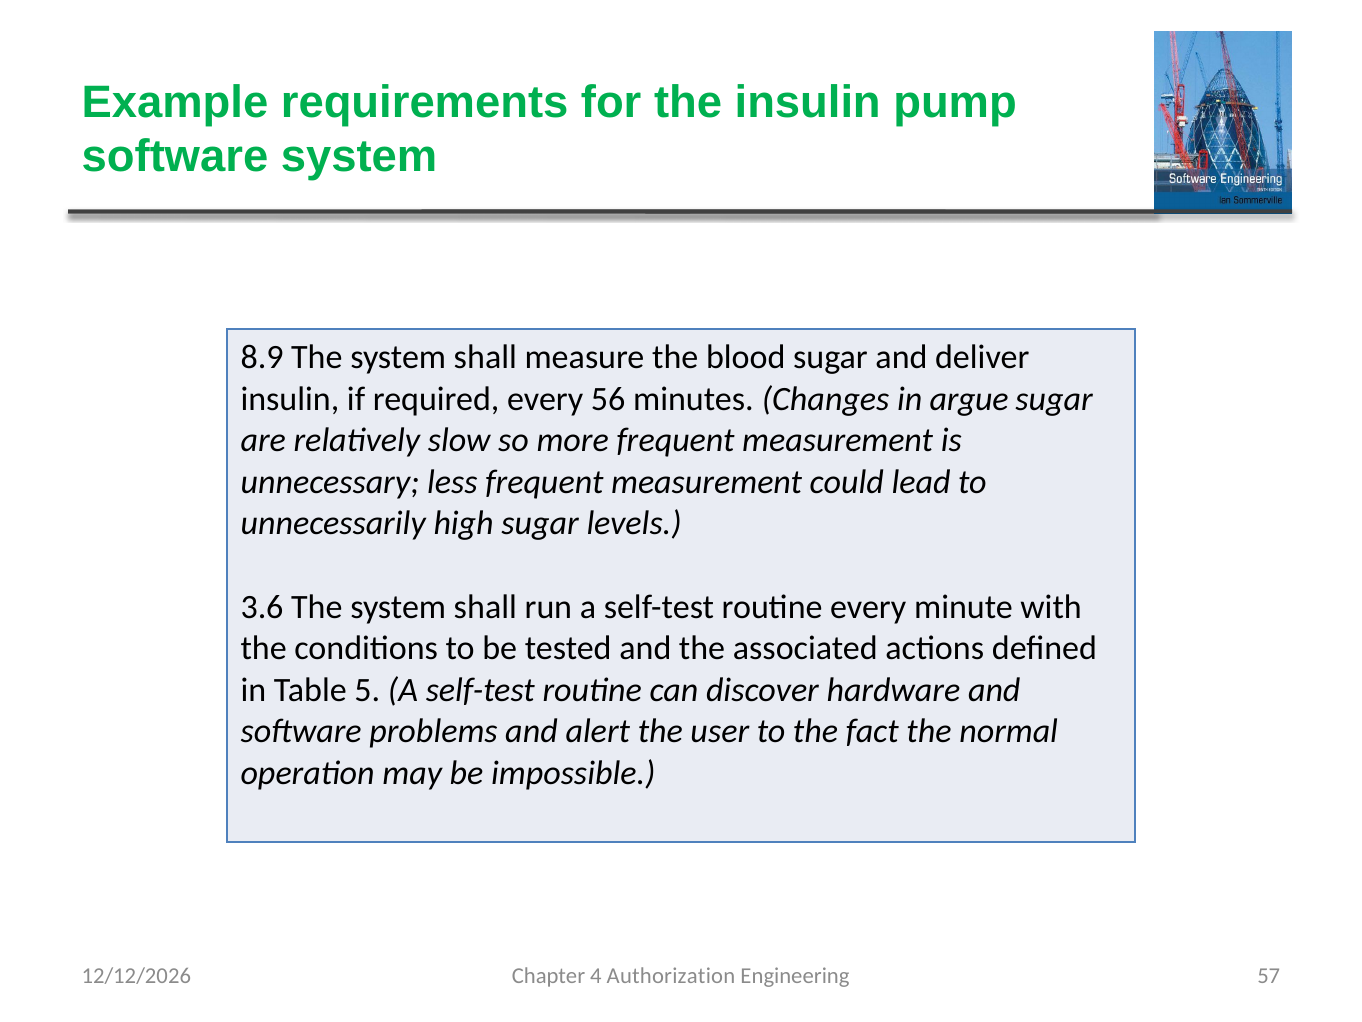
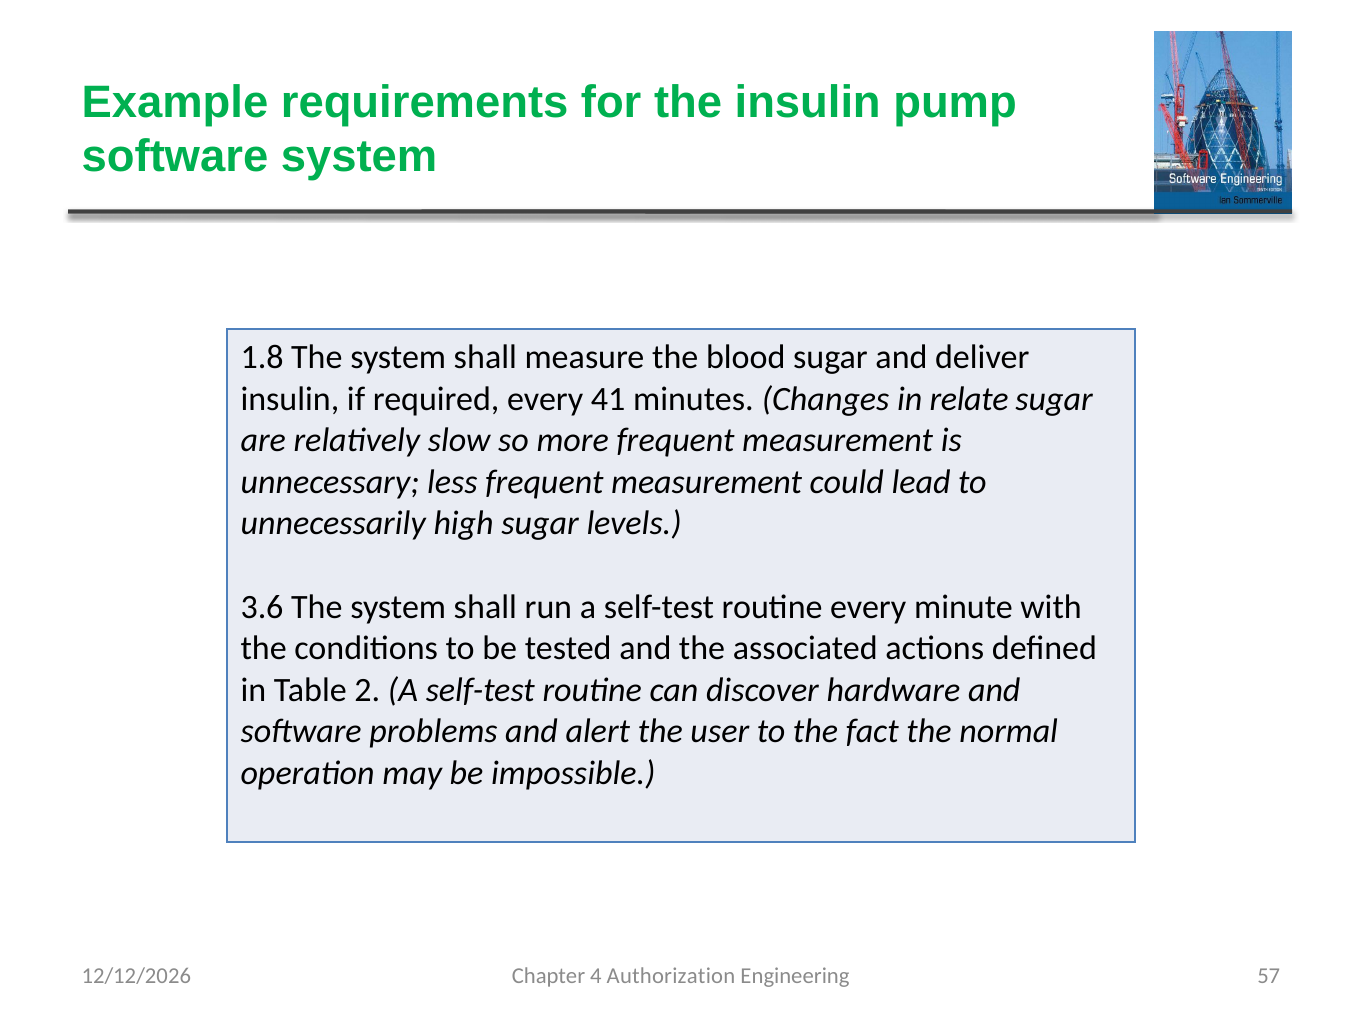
8.9: 8.9 -> 1.8 (262, 357)
56: 56 -> 41 (608, 399)
argue: argue -> relate (969, 399)
5: 5 -> 2 (367, 690)
